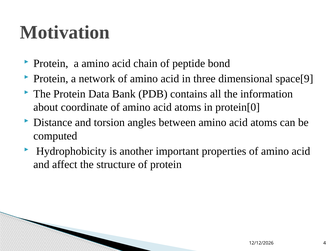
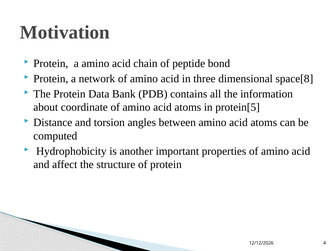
space[9: space[9 -> space[8 (294, 78)
protein[0: protein[0 -> protein[5 (238, 107)
